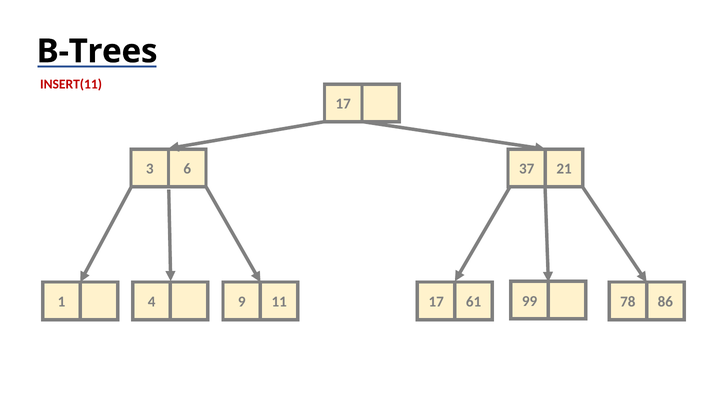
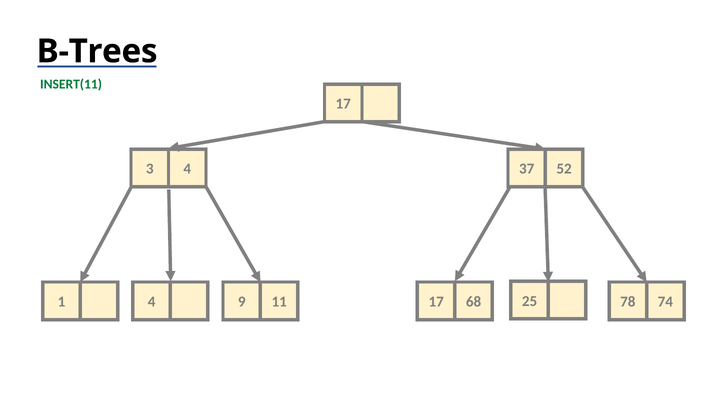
INSERT(11 colour: red -> green (71, 84)
3 6: 6 -> 4 (187, 169)
21: 21 -> 52 (564, 169)
61: 61 -> 68 (474, 301)
99: 99 -> 25 (530, 301)
86: 86 -> 74 (665, 301)
